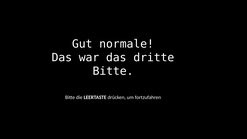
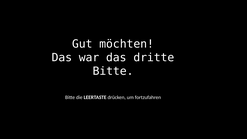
normale: normale -> möchten (127, 44)
